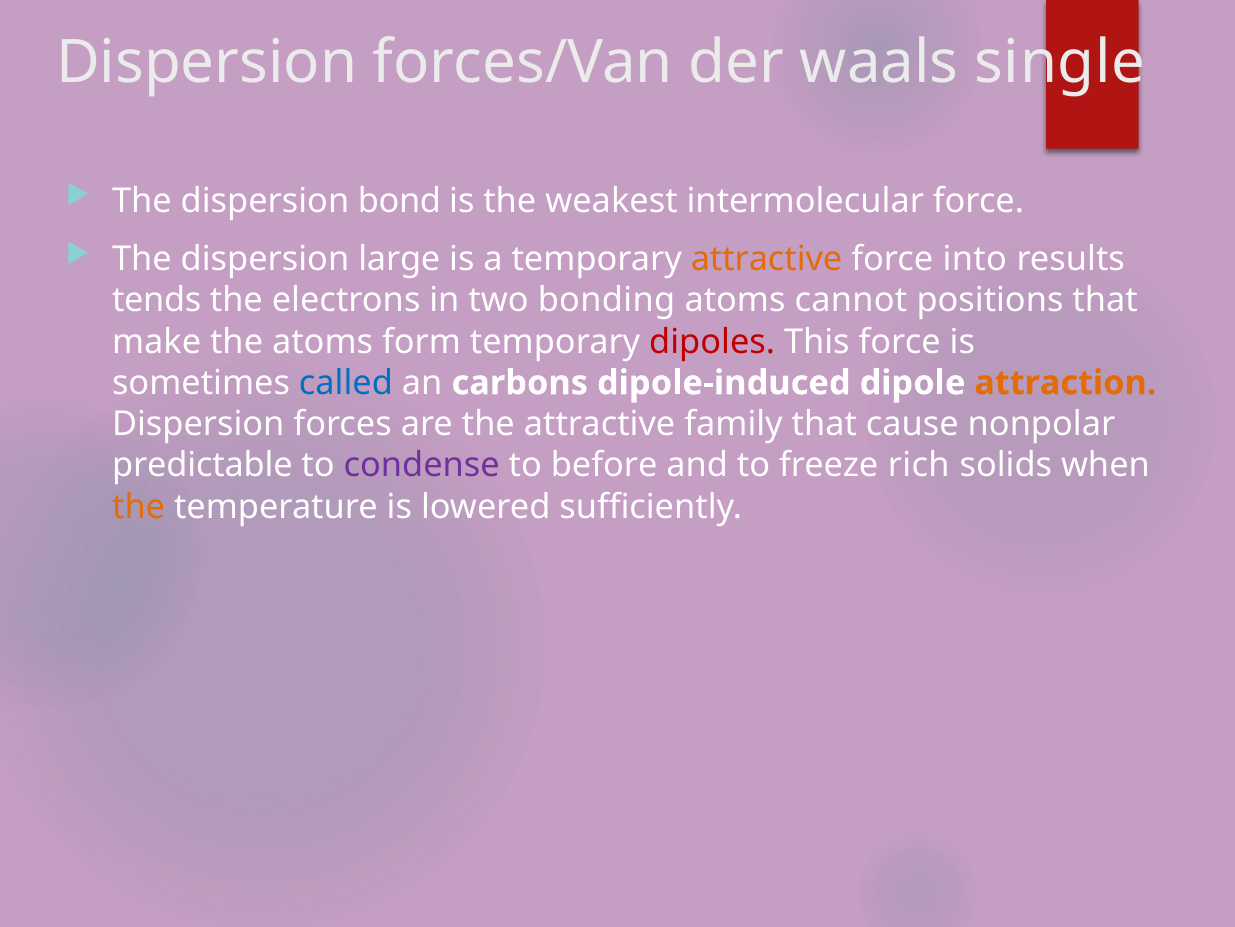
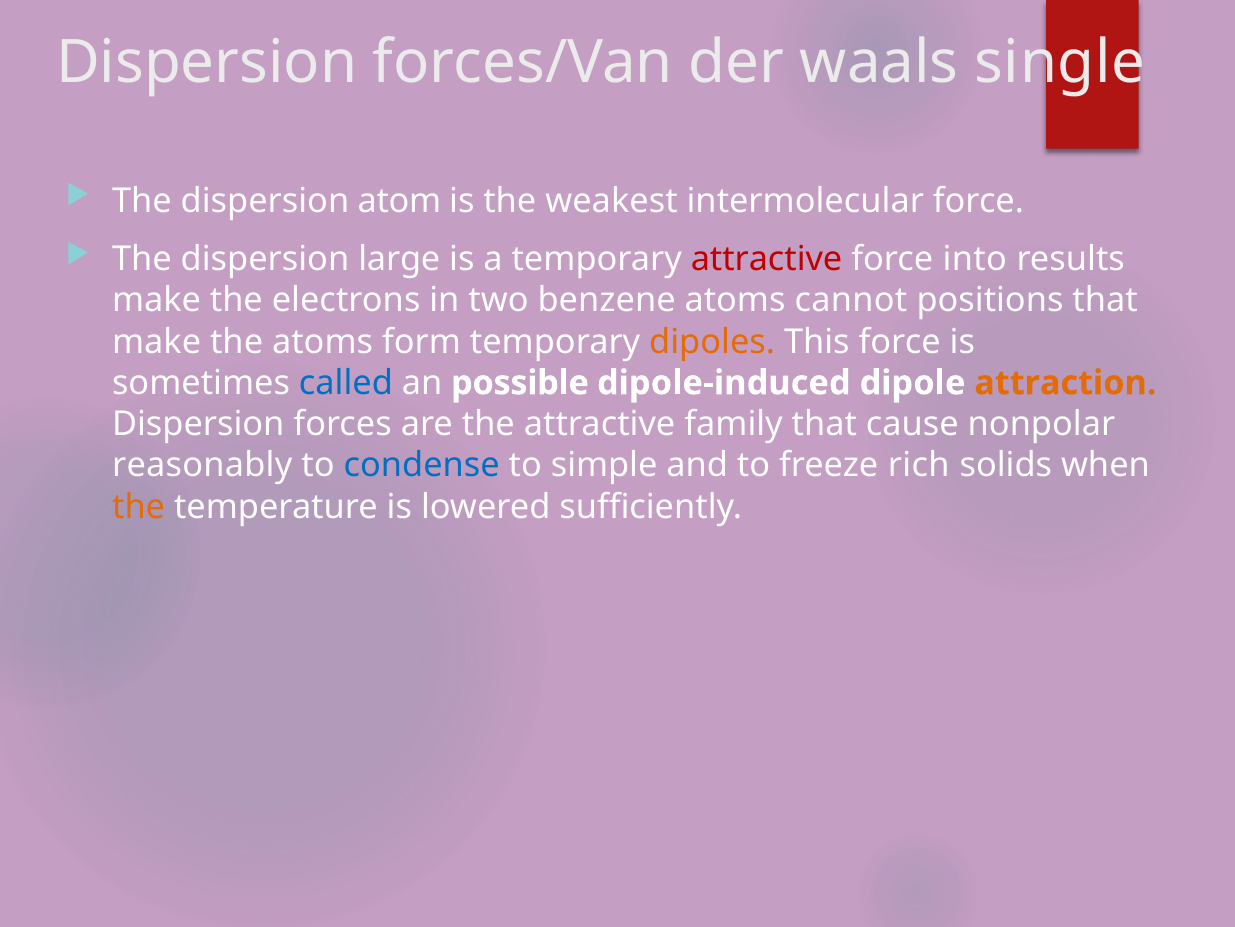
bond: bond -> atom (399, 201)
attractive colour: orange -> red (767, 259)
tends: tends -> make (157, 300)
bonding: bonding -> benzene (607, 300)
dipoles colour: red -> orange (712, 341)
carbons: carbons -> possible (520, 383)
predictable: predictable -> reasonably (202, 465)
condense colour: purple -> blue (422, 465)
before: before -> simple (604, 465)
